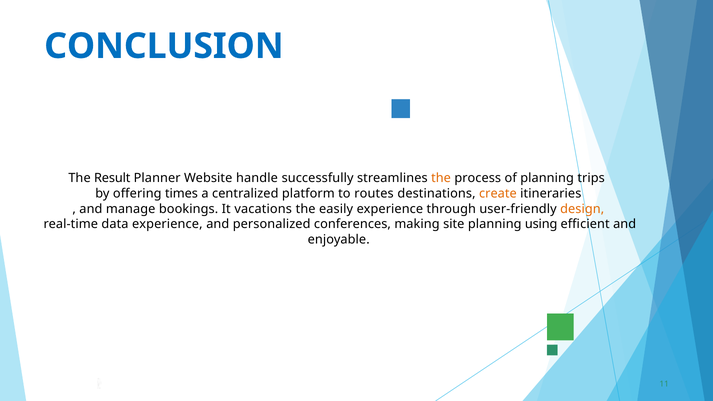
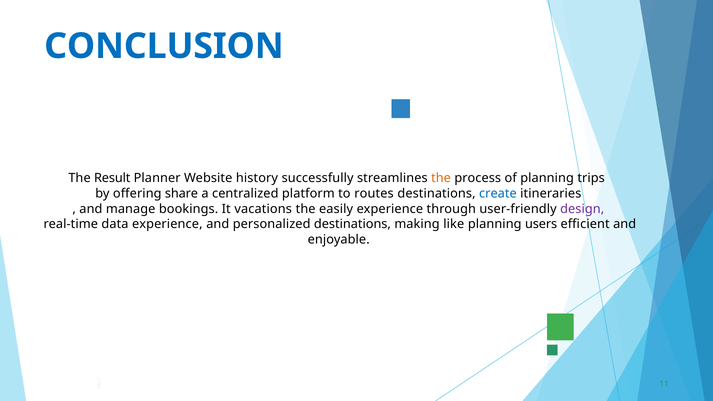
handle: handle -> history (257, 178)
times: times -> share (182, 194)
create colour: orange -> blue (498, 194)
design colour: orange -> purple (582, 209)
personalized conferences: conferences -> destinations (352, 224)
site: site -> like (454, 224)
using: using -> users (541, 224)
